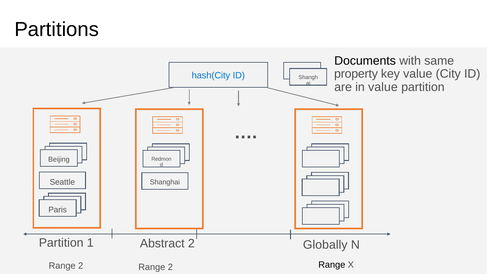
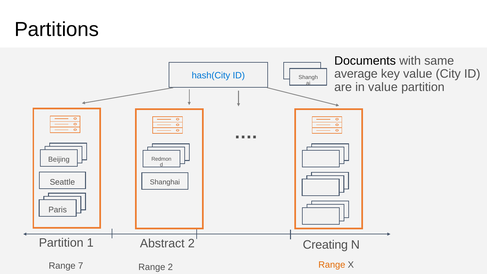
property: property -> average (356, 74)
Globally: Globally -> Creating (325, 245)
2: 2 -> 7 (81, 266)
Range colour: black -> orange (332, 265)
